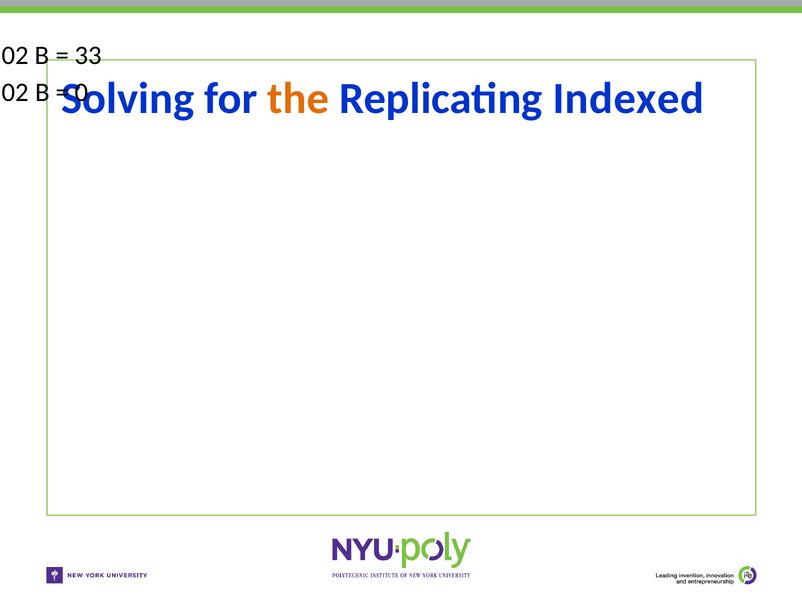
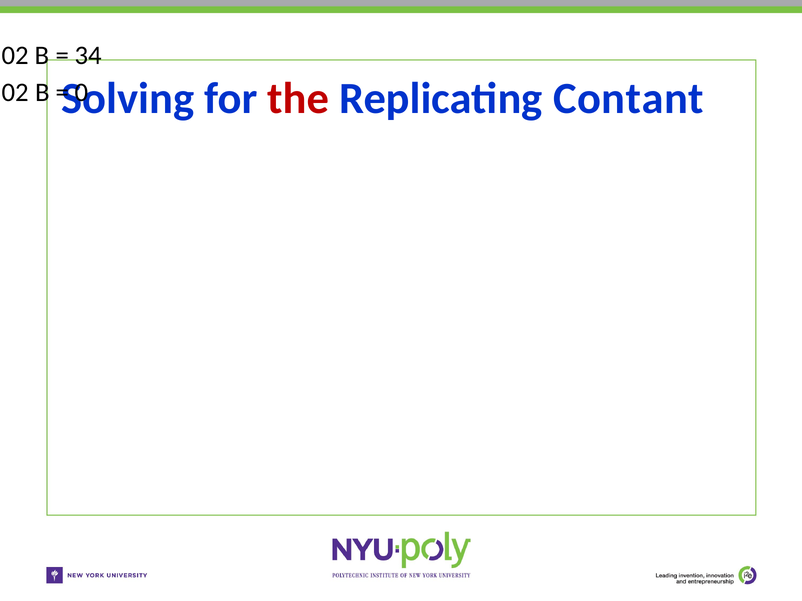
33: 33 -> 34 (88, 55)
the colour: orange -> red (298, 99)
Indexed: Indexed -> Contant (628, 99)
